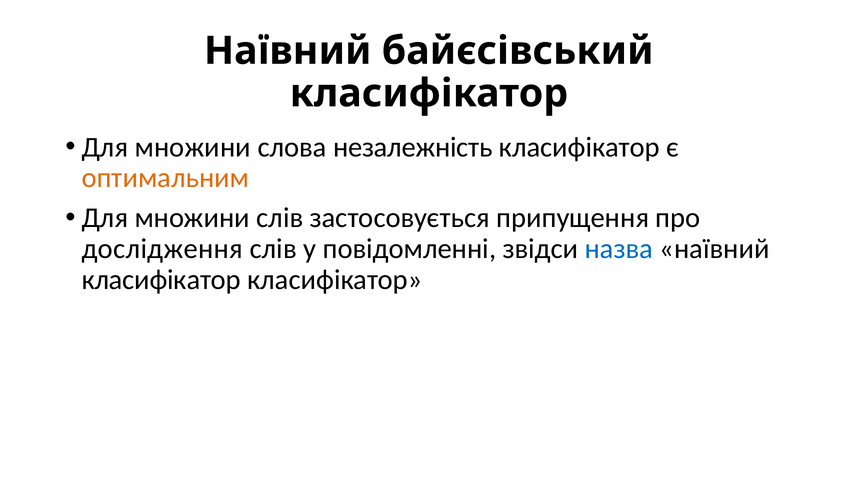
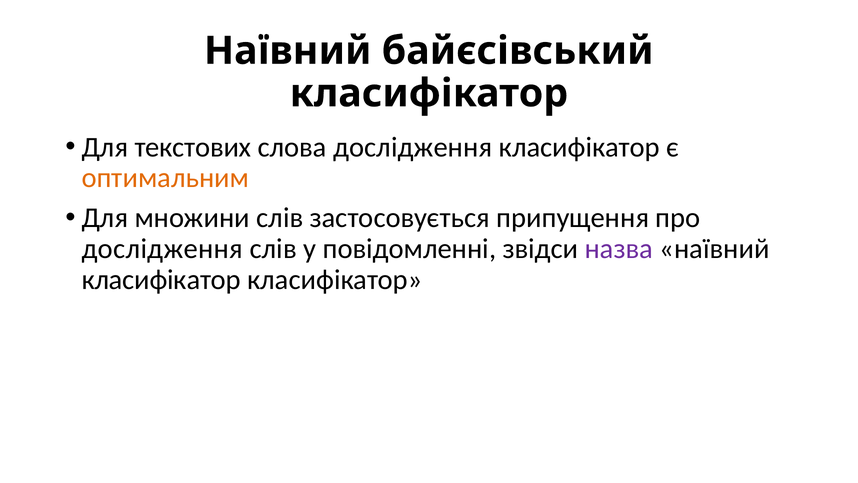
множини: множини -> текстових (193, 147)
слова незалежність: незалежність -> дослідження (413, 147)
назва colour: blue -> purple (619, 249)
